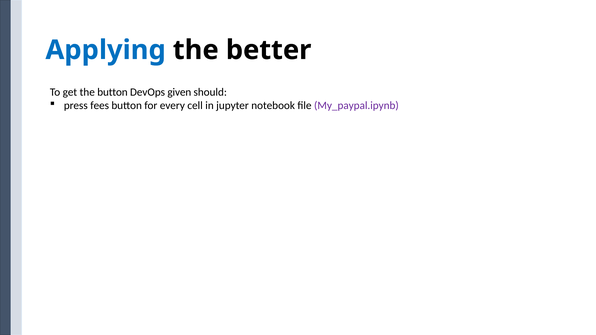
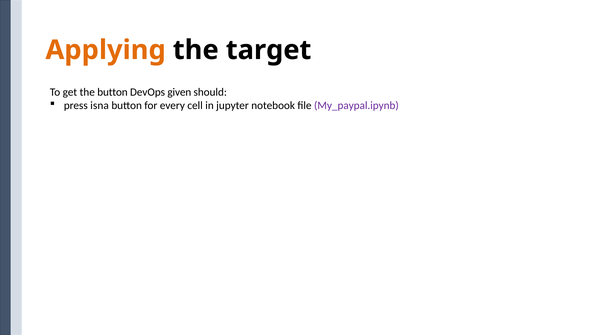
Applying colour: blue -> orange (106, 50)
better: better -> target (269, 50)
fees: fees -> isna (100, 106)
